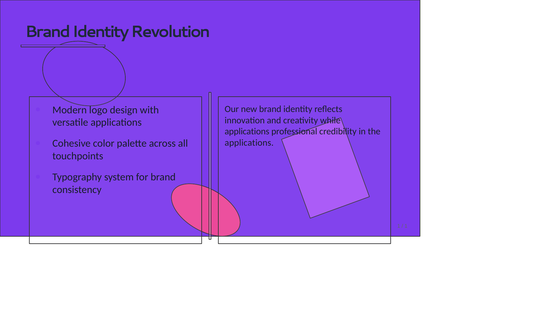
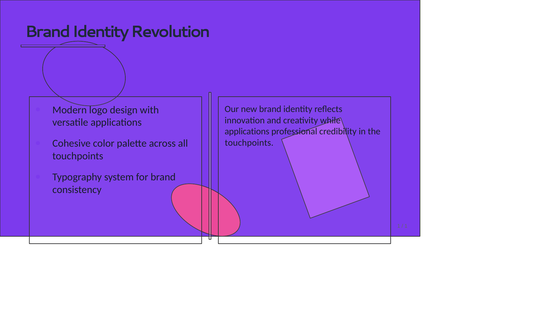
applications: applications -> touchpoints (249, 143)
